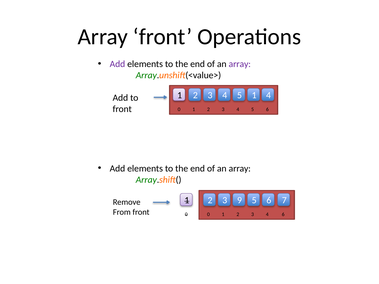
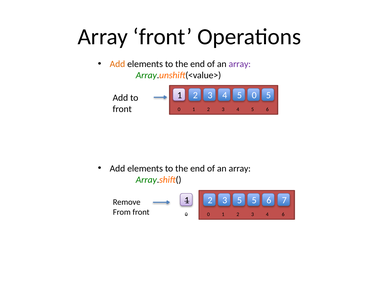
Add colour: purple -> orange (117, 64)
1: 1 -> 0 (254, 95)
1 4: 4 -> 5 (268, 95)
3 9: 9 -> 5 (239, 200)
